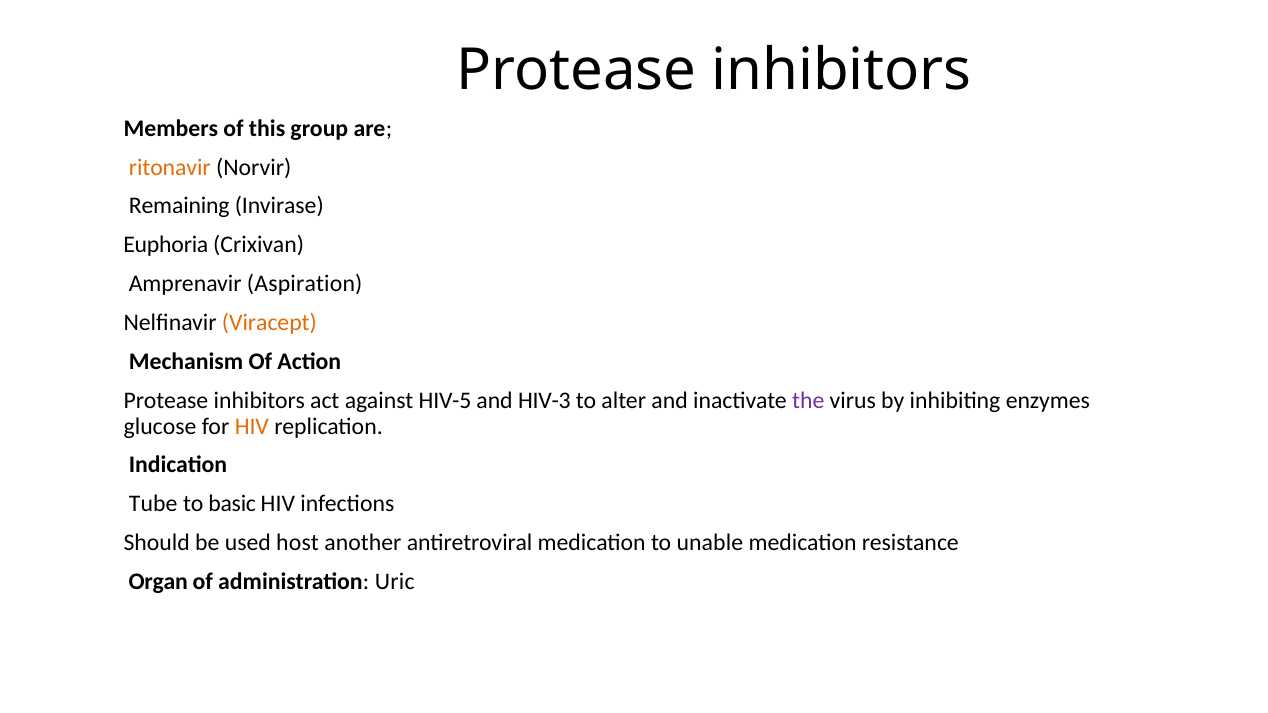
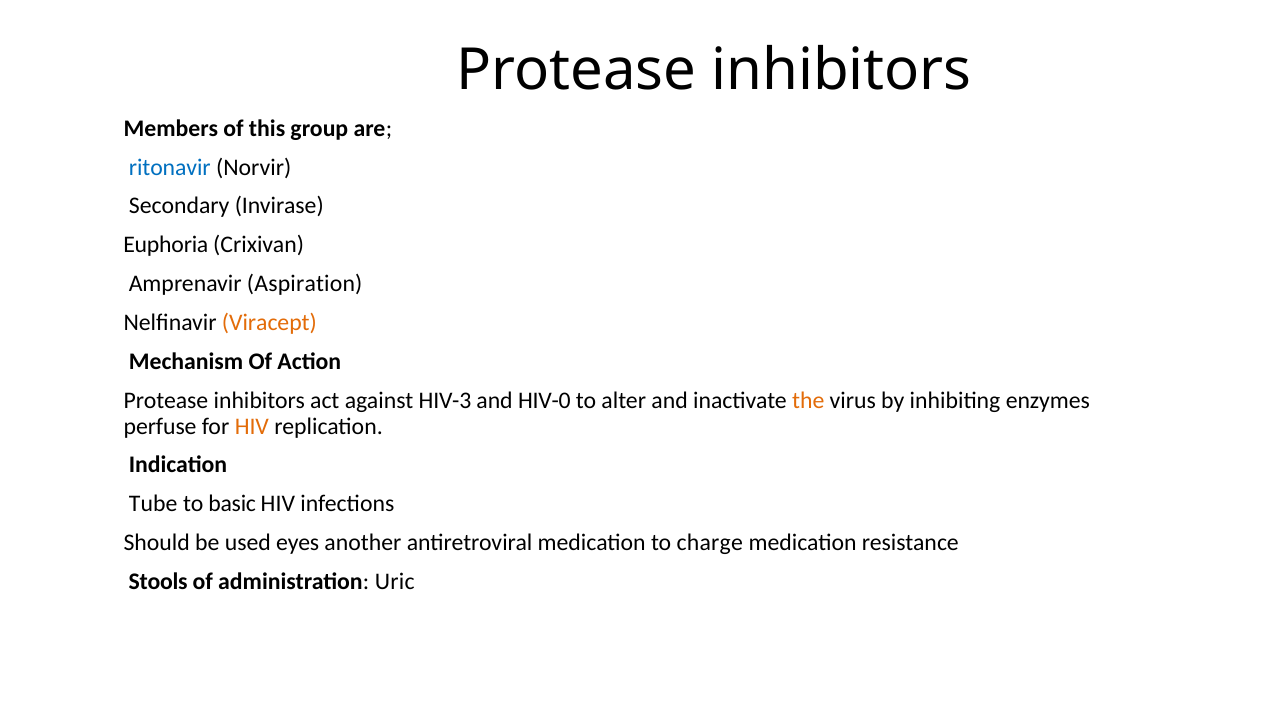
ritonavir colour: orange -> blue (170, 167)
Remaining: Remaining -> Secondary (179, 206)
HIV-5: HIV-5 -> HIV-3 (445, 401)
HIV-3: HIV-3 -> HIV-0 (544, 401)
the colour: purple -> orange (808, 401)
glucose: glucose -> perfuse (160, 426)
host: host -> eyes (298, 543)
unable: unable -> charge (710, 543)
Organ: Organ -> Stools (158, 582)
